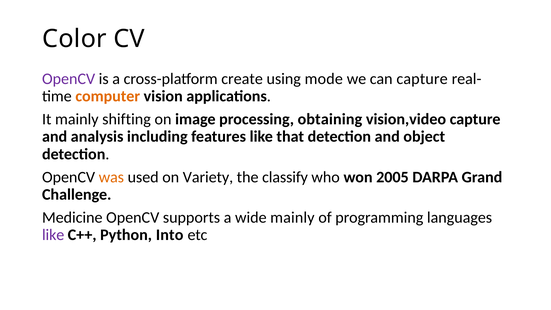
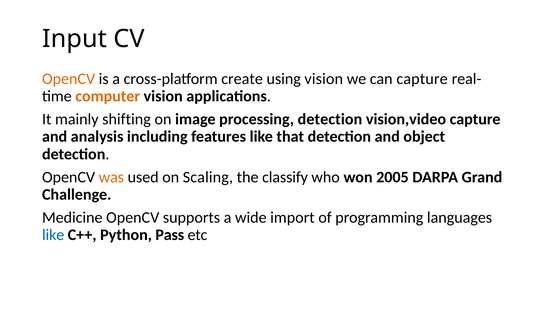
Color: Color -> Input (74, 39)
OpenCV colour: purple -> orange (69, 79)
using mode: mode -> vision (324, 79)
processing obtaining: obtaining -> detection (330, 119)
Variety: Variety -> Scaling (208, 177)
wide mainly: mainly -> import (292, 218)
like colour: purple -> blue (53, 235)
Into: Into -> Pass (170, 235)
